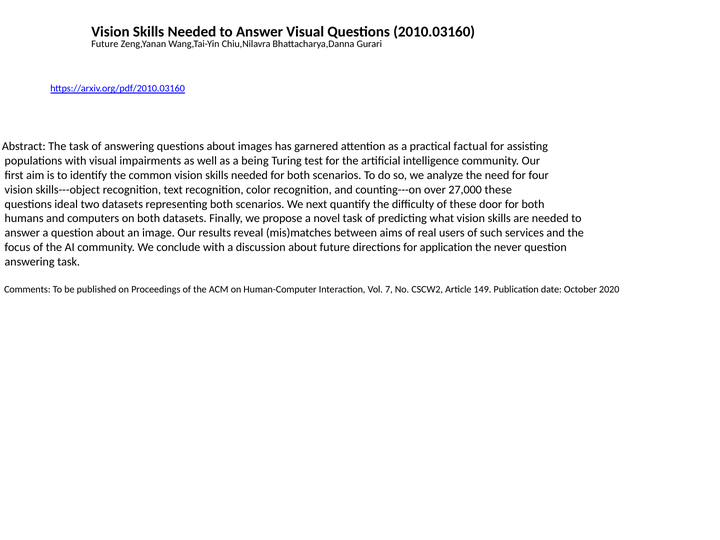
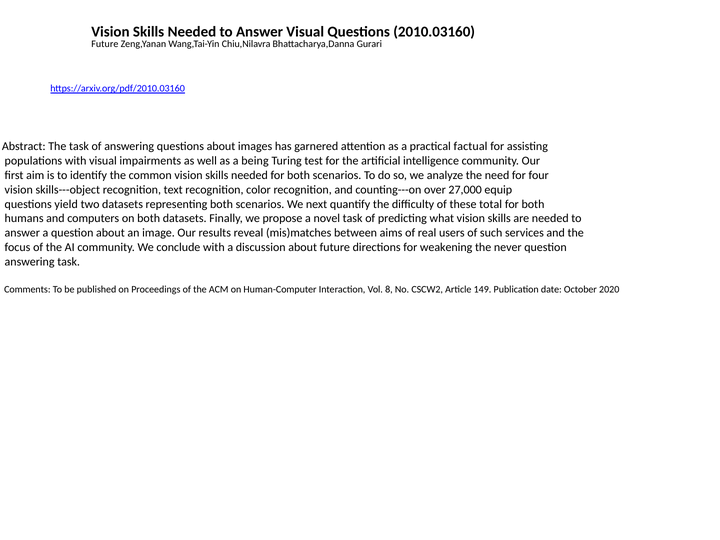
27,000 these: these -> equip (498, 190)
ideal: ideal -> yield (66, 204)
door: door -> total (491, 204)
application: application -> weakening (446, 247)
7: 7 -> 8 (389, 289)
